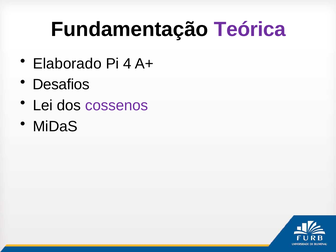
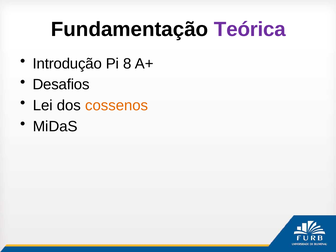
Elaborado: Elaborado -> Introdução (67, 64)
4: 4 -> 8 (127, 64)
cossenos colour: purple -> orange (117, 105)
